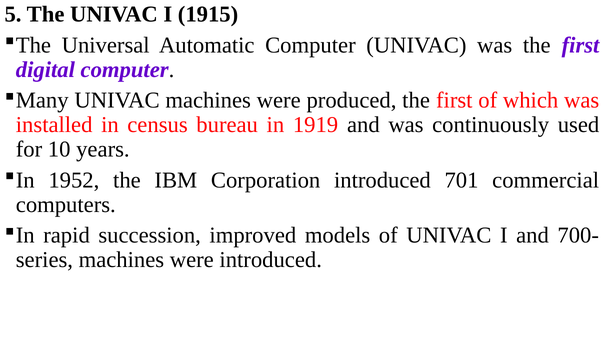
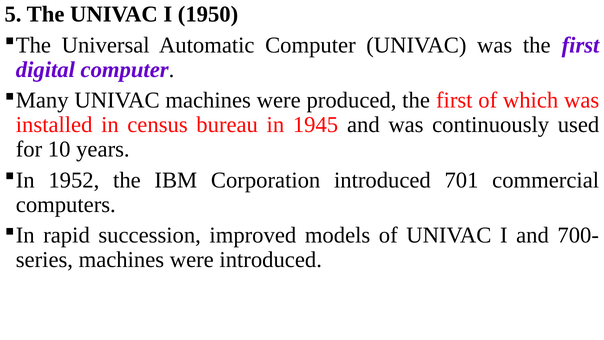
1915: 1915 -> 1950 (208, 14)
1919: 1919 -> 1945 (316, 125)
